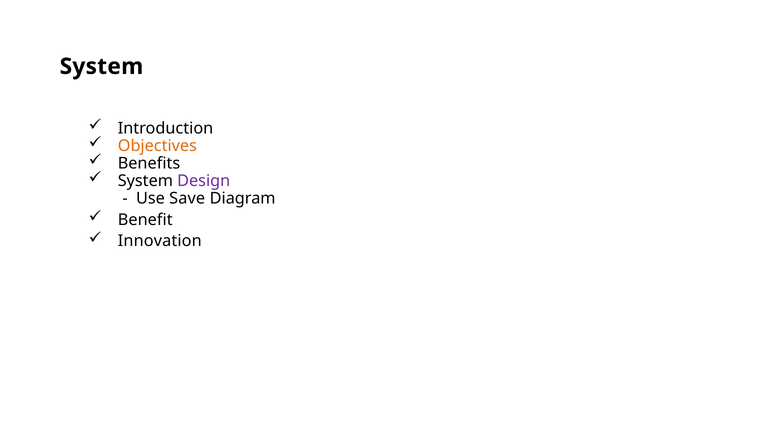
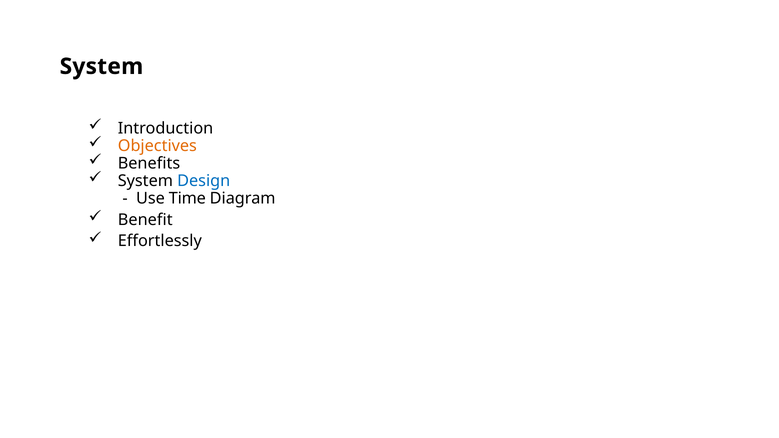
Design colour: purple -> blue (204, 181)
Save: Save -> Time (187, 198)
Innovation: Innovation -> Effortlessly (160, 241)
